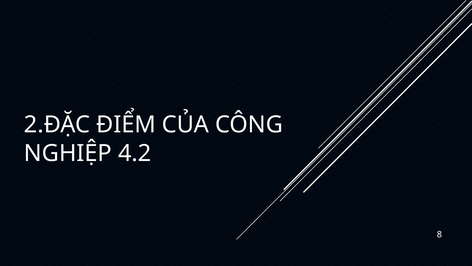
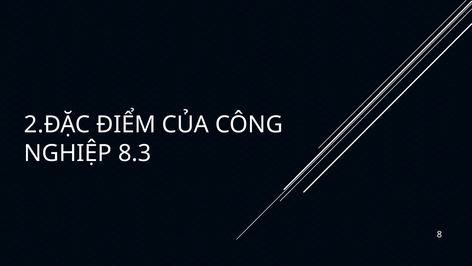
4.2: 4.2 -> 8.3 (135, 153)
